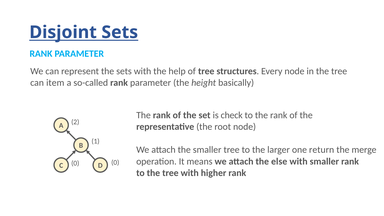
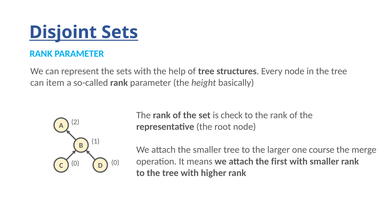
return: return -> course (322, 150)
else: else -> first (279, 161)
